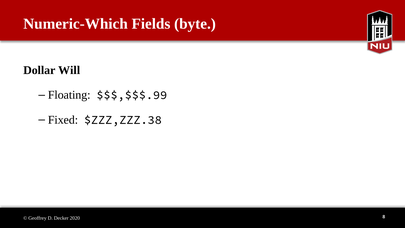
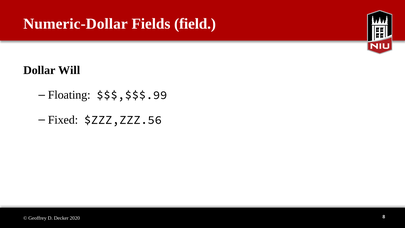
Numeric-Which: Numeric-Which -> Numeric-Dollar (75, 24)
byte: byte -> field (195, 24)
$ZZZ,ZZZ.38: $ZZZ,ZZZ.38 -> $ZZZ,ZZZ.56 (123, 120)
